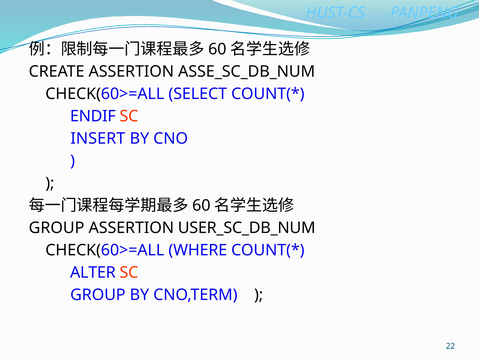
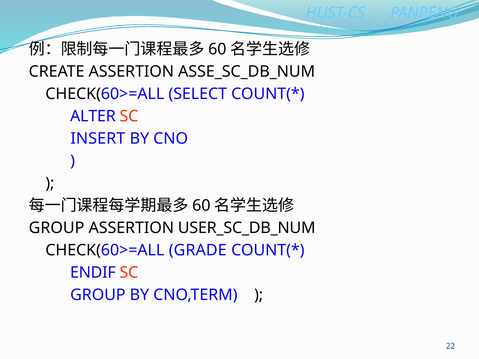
ENDIF: ENDIF -> ALTER (93, 116)
WHERE: WHERE -> GRADE (198, 251)
ALTER: ALTER -> ENDIF (93, 273)
